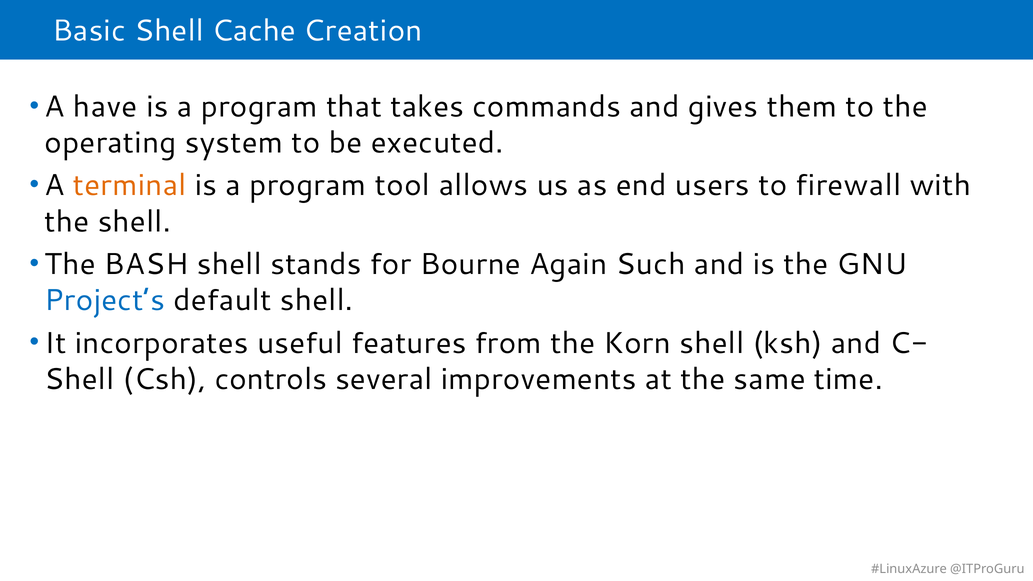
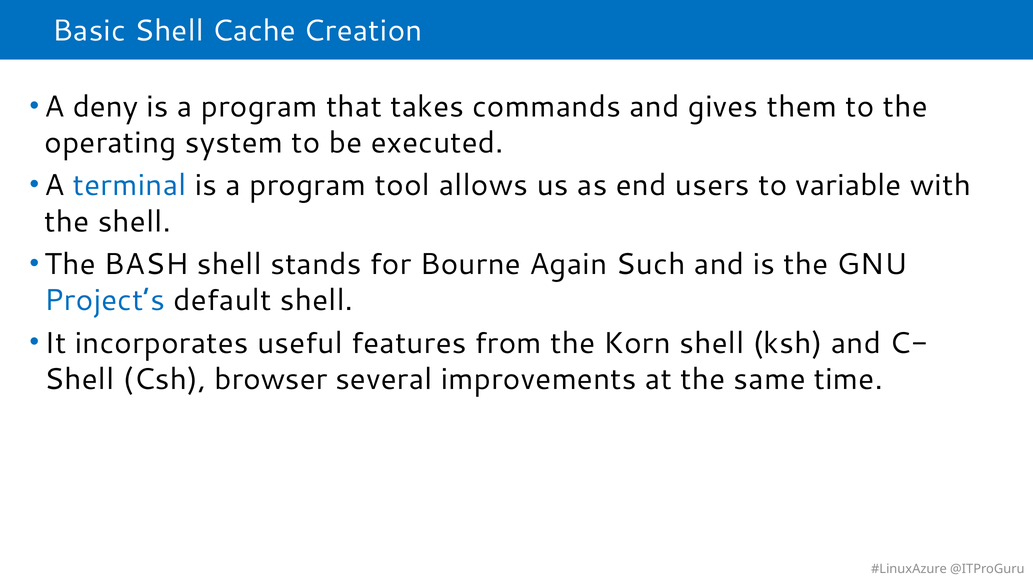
have: have -> deny (106, 107)
terminal colour: orange -> blue (130, 186)
firewall: firewall -> variable (849, 186)
controls: controls -> browser (271, 379)
